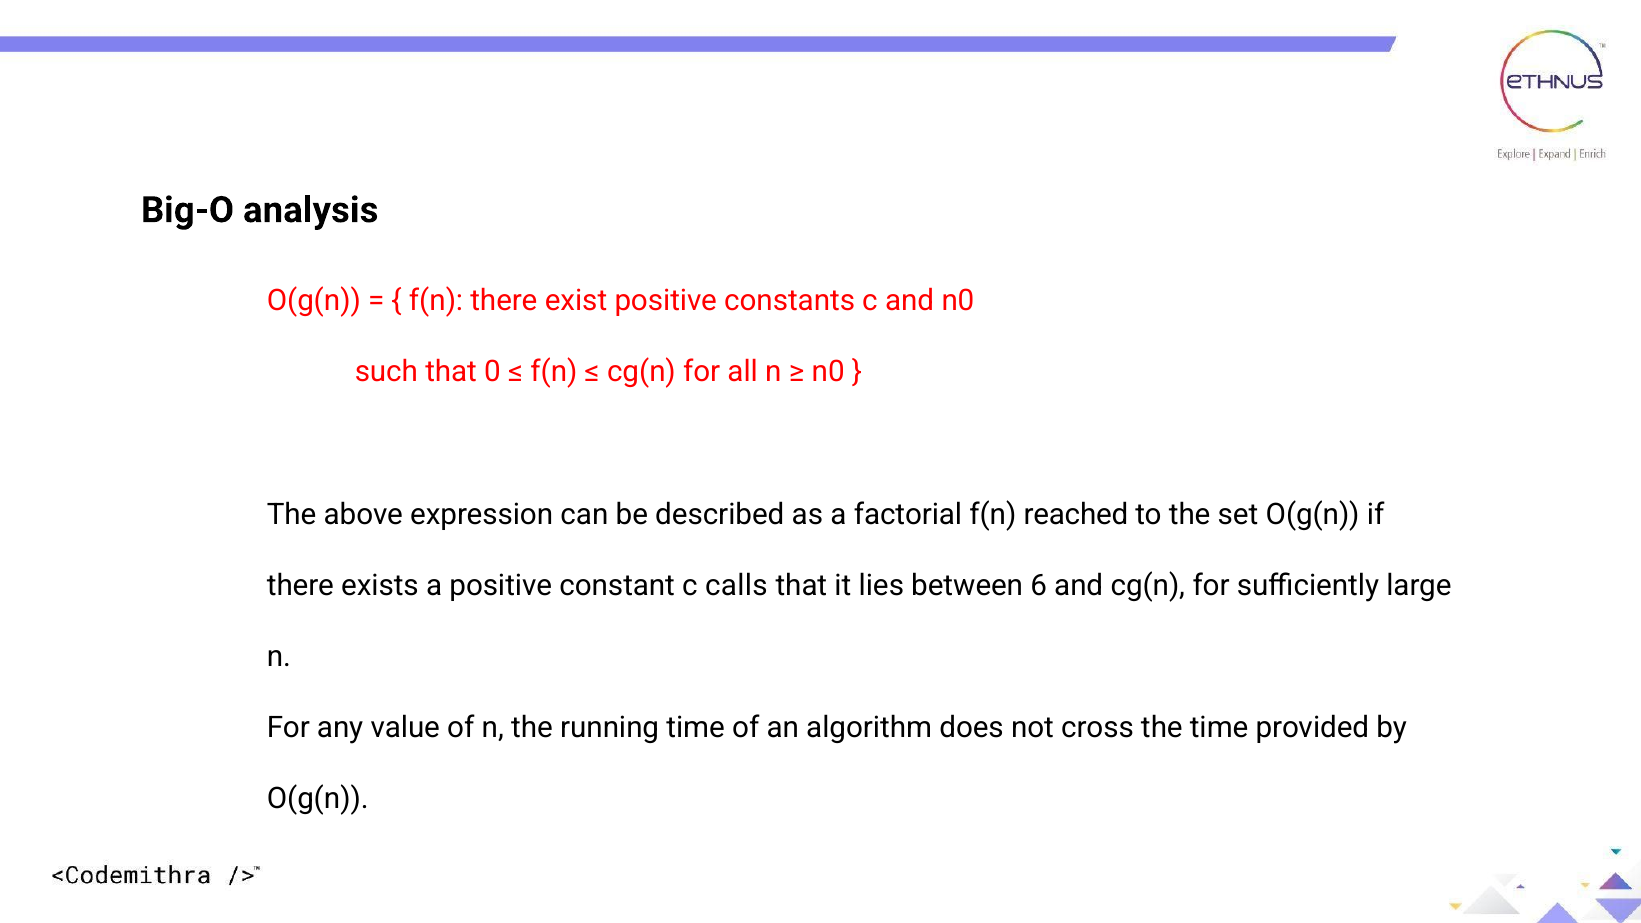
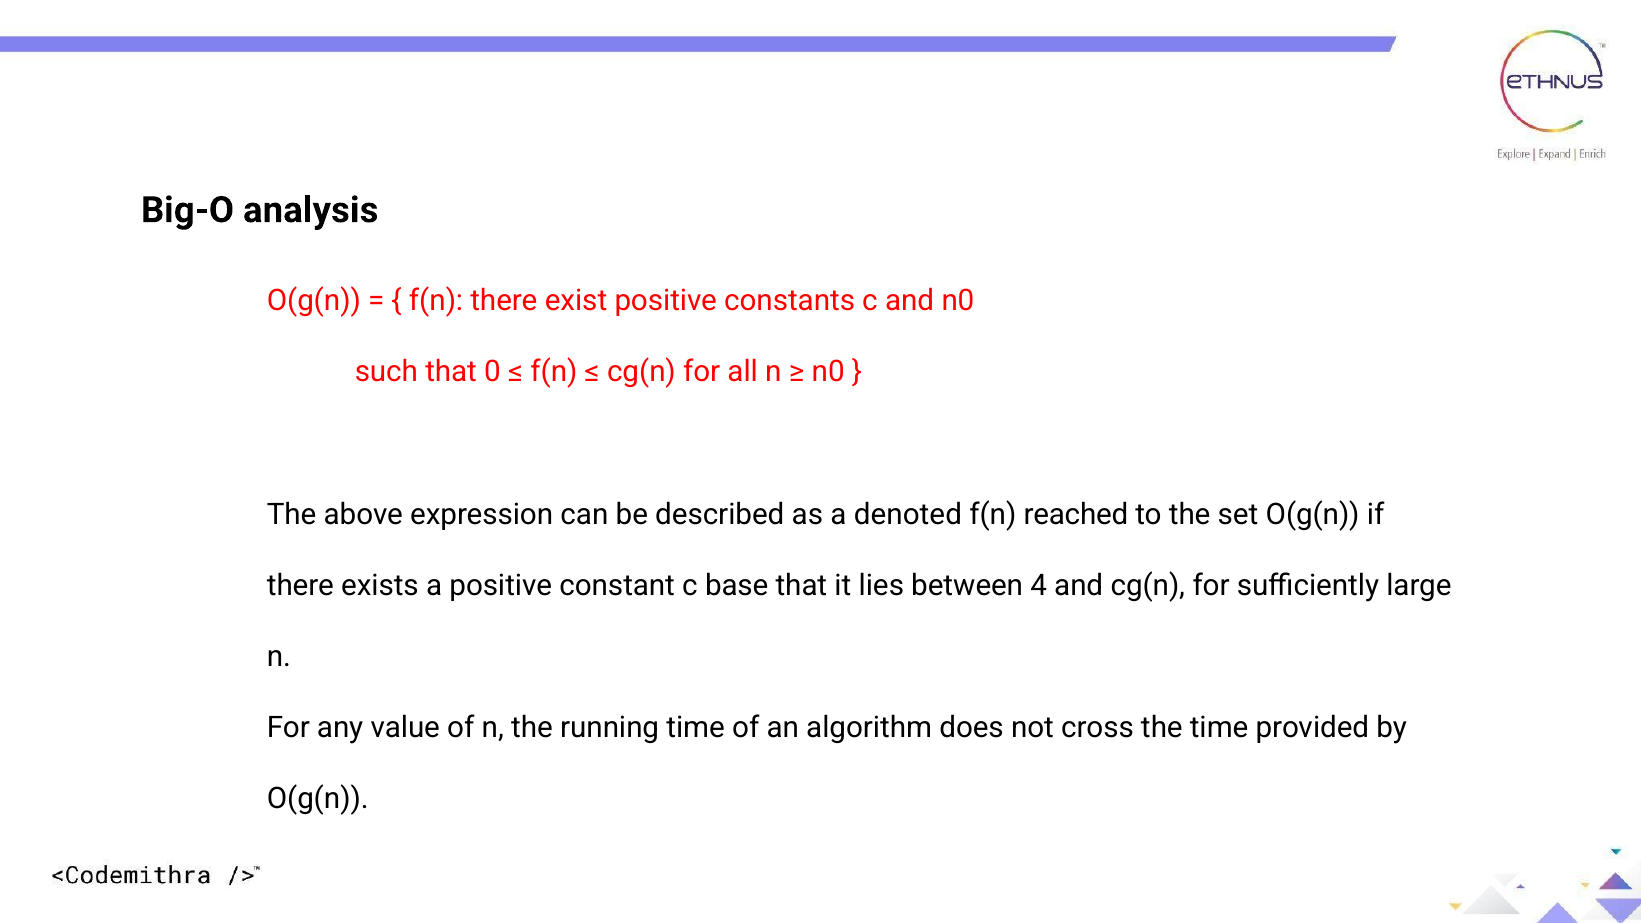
factorial: factorial -> denoted (908, 514)
calls: calls -> base (737, 586)
6: 6 -> 4 (1039, 586)
